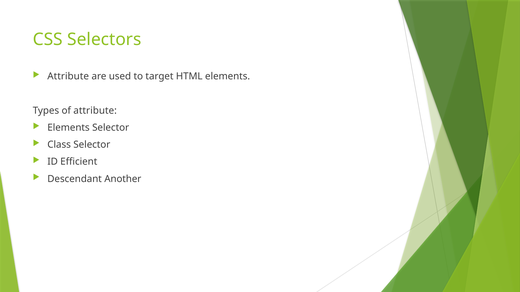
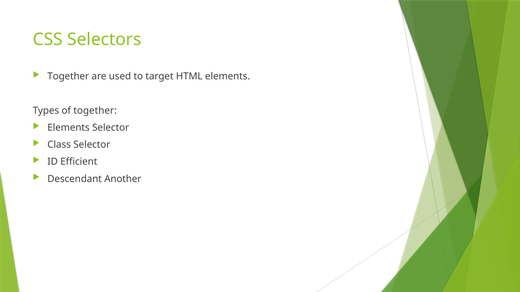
Attribute: Attribute -> Together (68, 76)
of attribute: attribute -> together (95, 111)
